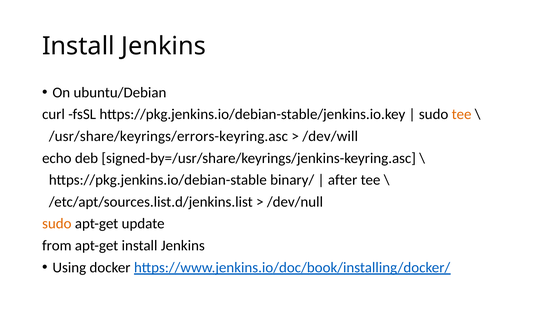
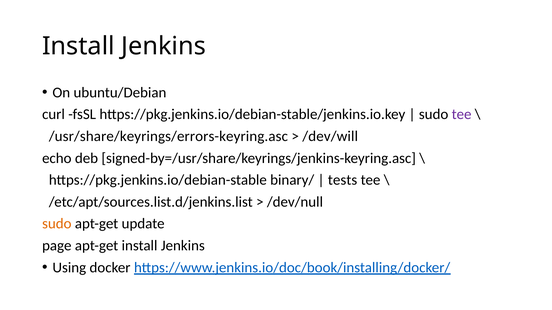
tee colour: orange -> purple (462, 115)
after: after -> tests (343, 180)
from: from -> page (57, 246)
